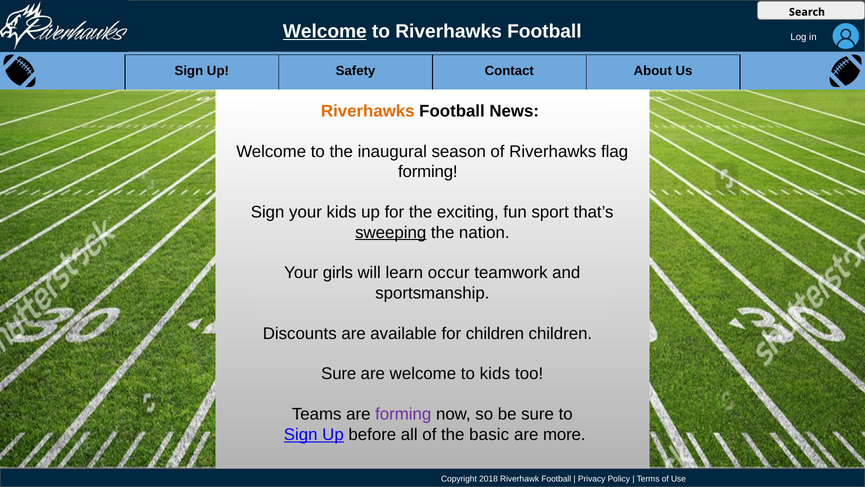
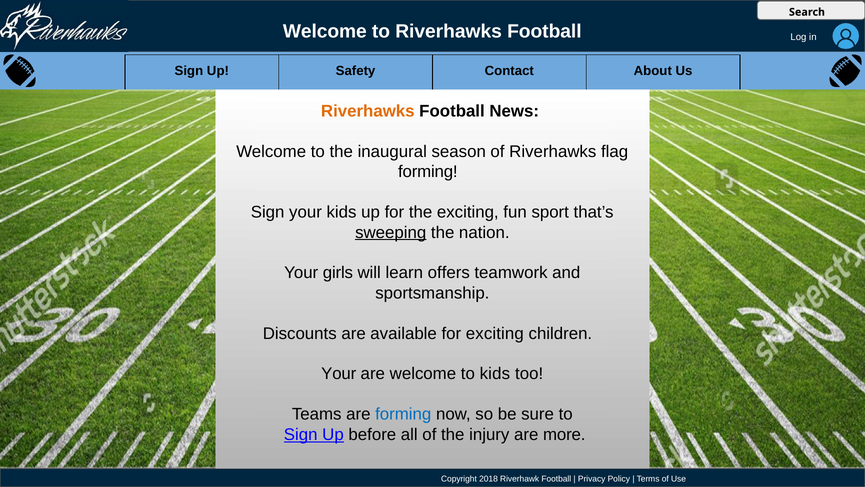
Welcome underline: present -> none (325, 31)
occur: occur -> offers (449, 273)
for children: children -> exciting (495, 333)
Sure: Sure -> Your (339, 374)
forming colour: purple -> blue (403, 414)
basic: basic -> injury (489, 434)
